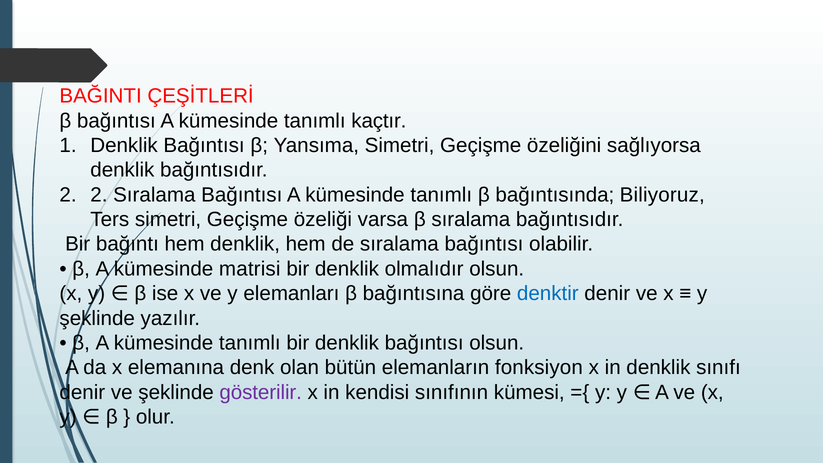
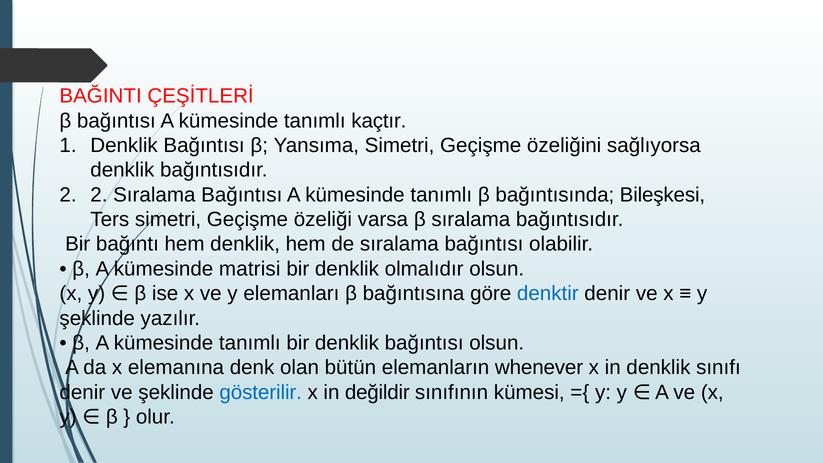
Biliyoruz: Biliyoruz -> Bileşkesi (662, 195)
fonksiyon: fonksiyon -> whenever (539, 368)
gösterilir colour: purple -> blue (261, 392)
kendisi: kendisi -> değildir (377, 392)
